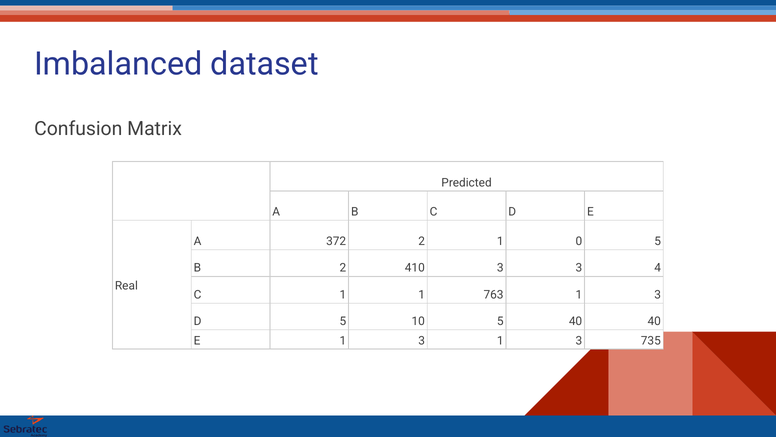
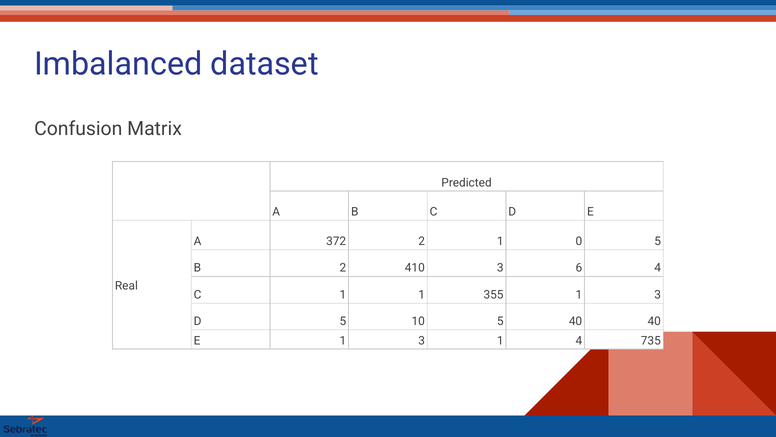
3 3: 3 -> 6 (579, 268)
763: 763 -> 355 (493, 294)
3 1 3: 3 -> 4 (579, 340)
